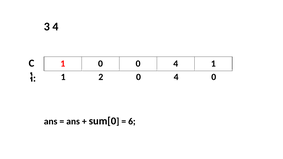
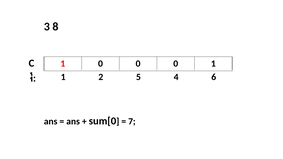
3 4: 4 -> 8 (55, 27)
0 0 4: 4 -> 0 (176, 64)
2 0: 0 -> 5 (138, 77)
4 0: 0 -> 6 (214, 77)
6: 6 -> 7 (132, 122)
